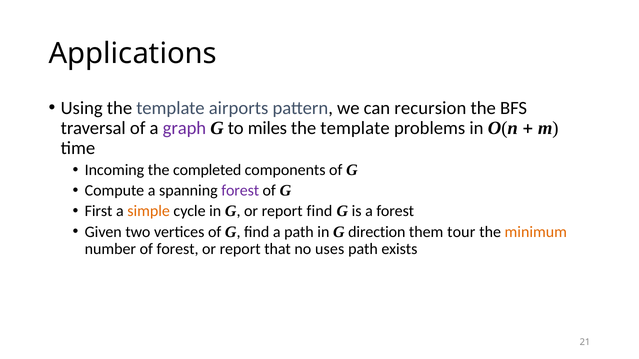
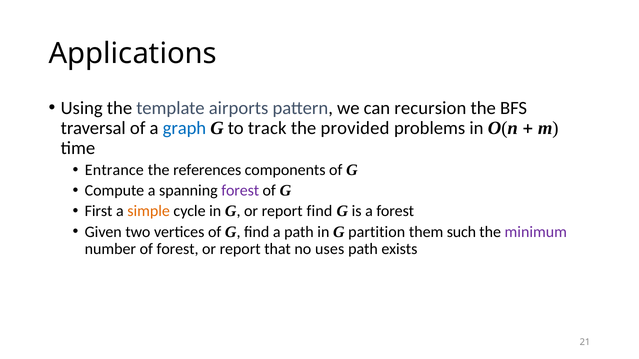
graph colour: purple -> blue (184, 128)
miles: miles -> track (267, 128)
template: template -> provided (355, 128)
Incoming: Incoming -> Entrance (114, 170)
completed: completed -> references (207, 170)
direction: direction -> partition (377, 232)
tour: tour -> such (461, 232)
minimum colour: orange -> purple (536, 232)
